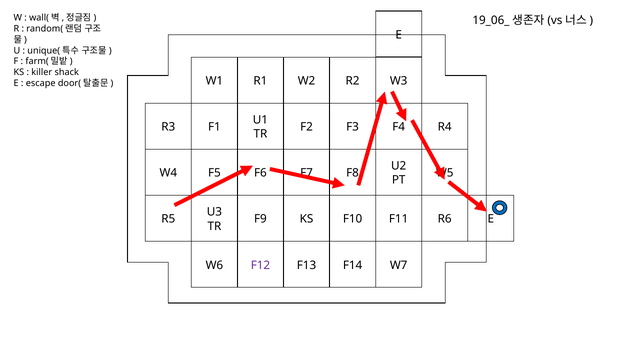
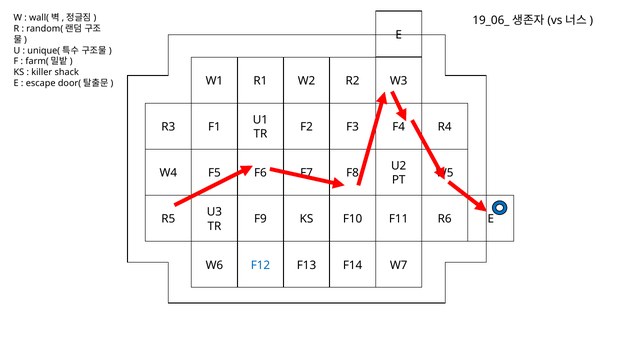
F12 colour: purple -> blue (260, 265)
